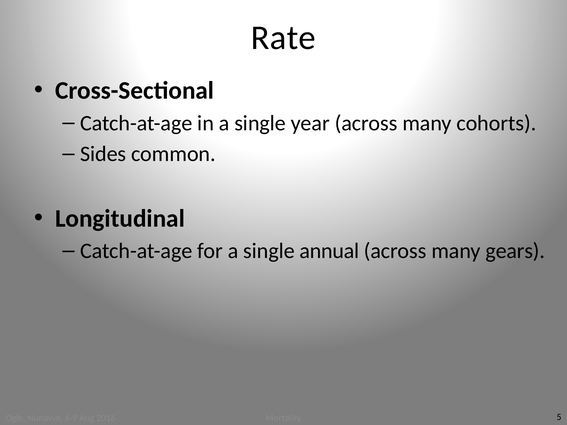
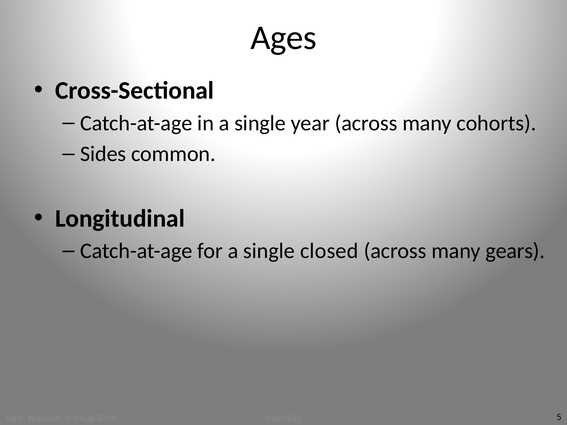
Rate: Rate -> Ages (284, 38)
annual: annual -> closed (329, 251)
